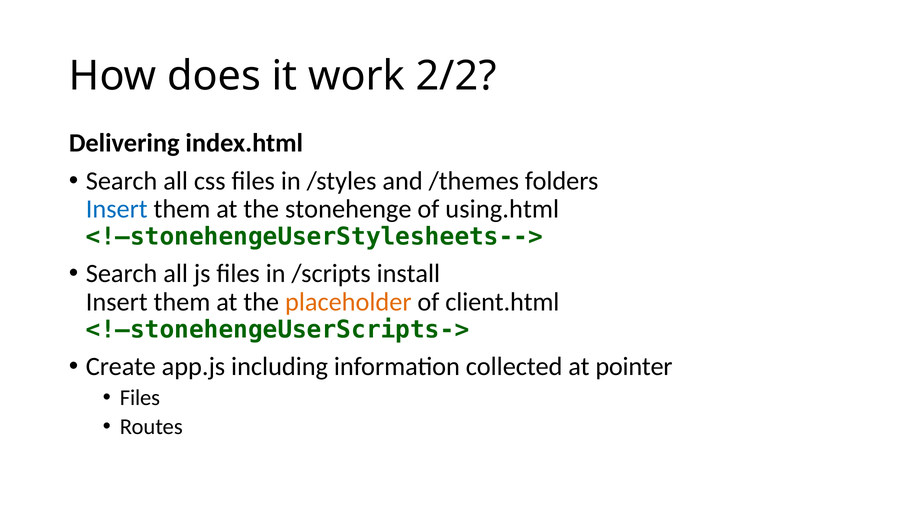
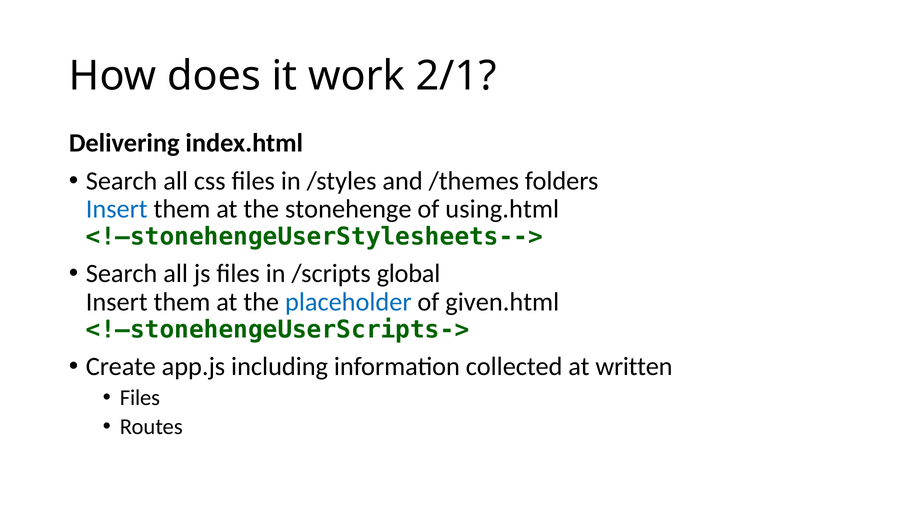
2/2: 2/2 -> 2/1 (456, 76)
install: install -> global (408, 273)
placeholder colour: orange -> blue (348, 302)
client.html: client.html -> given.html (502, 302)
pointer: pointer -> written (634, 366)
